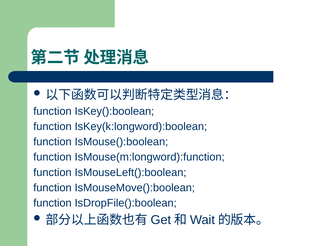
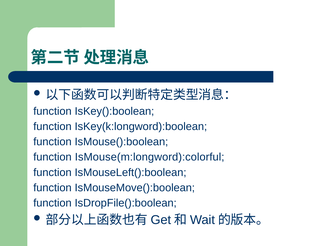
IsMouse(m:longword):function: IsMouse(m:longword):function -> IsMouse(m:longword):colorful (150, 157)
